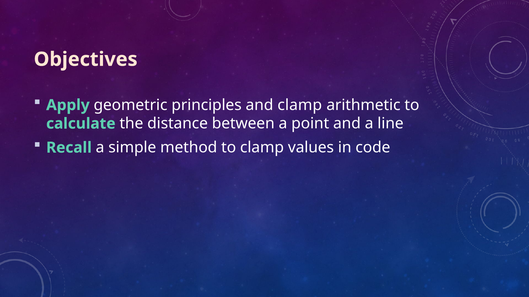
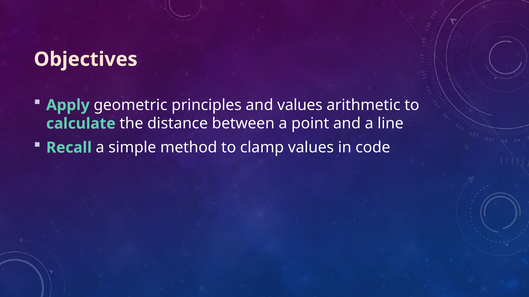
and clamp: clamp -> values (300, 105)
